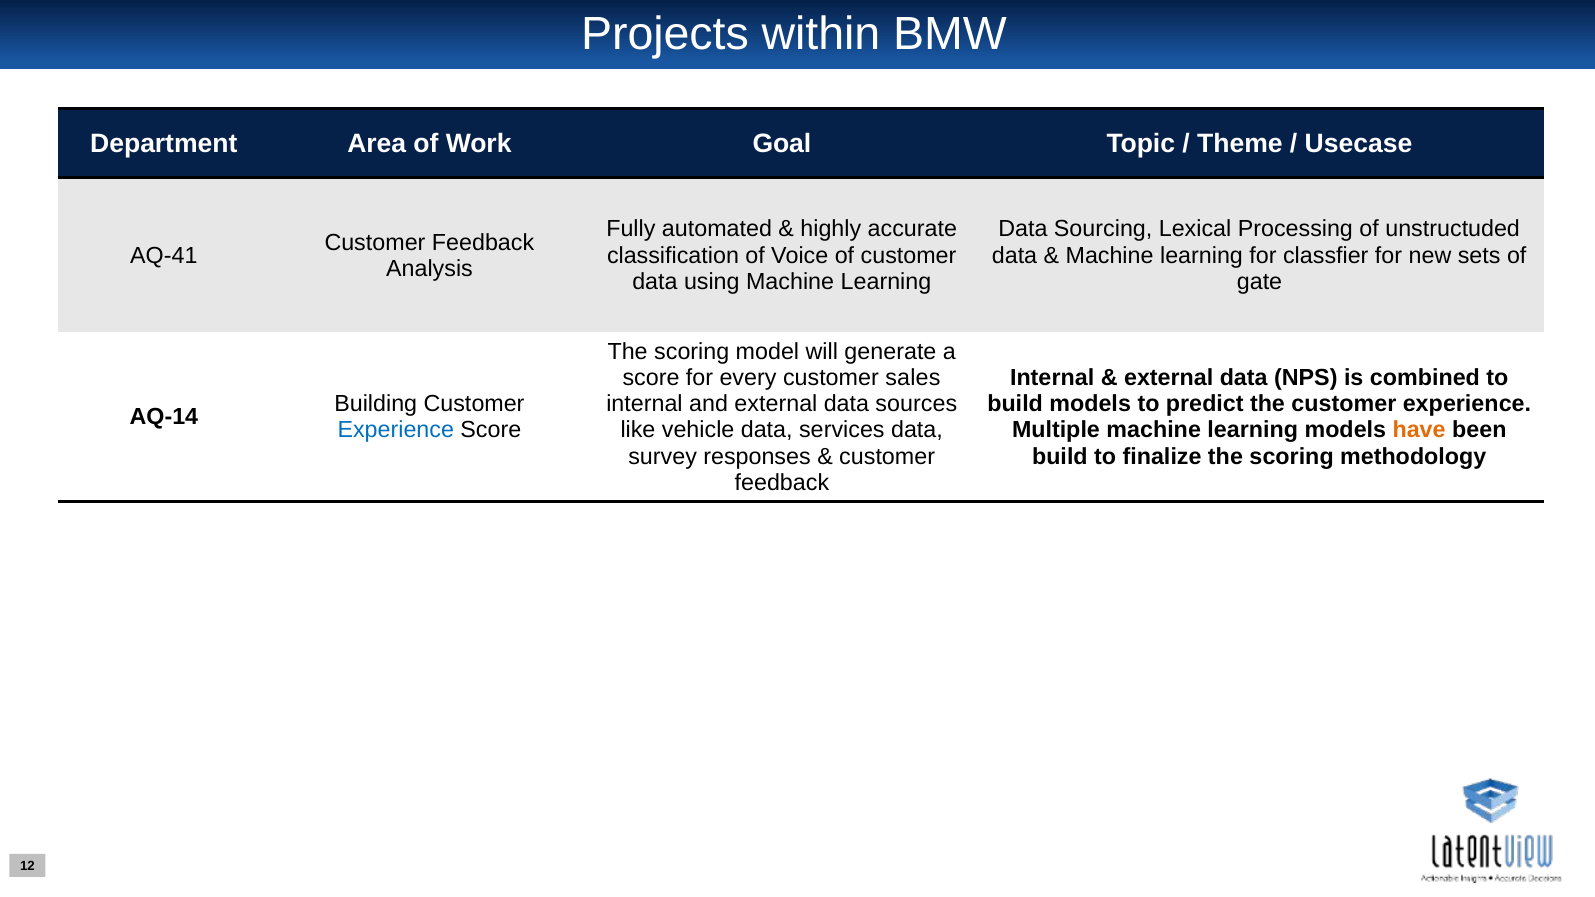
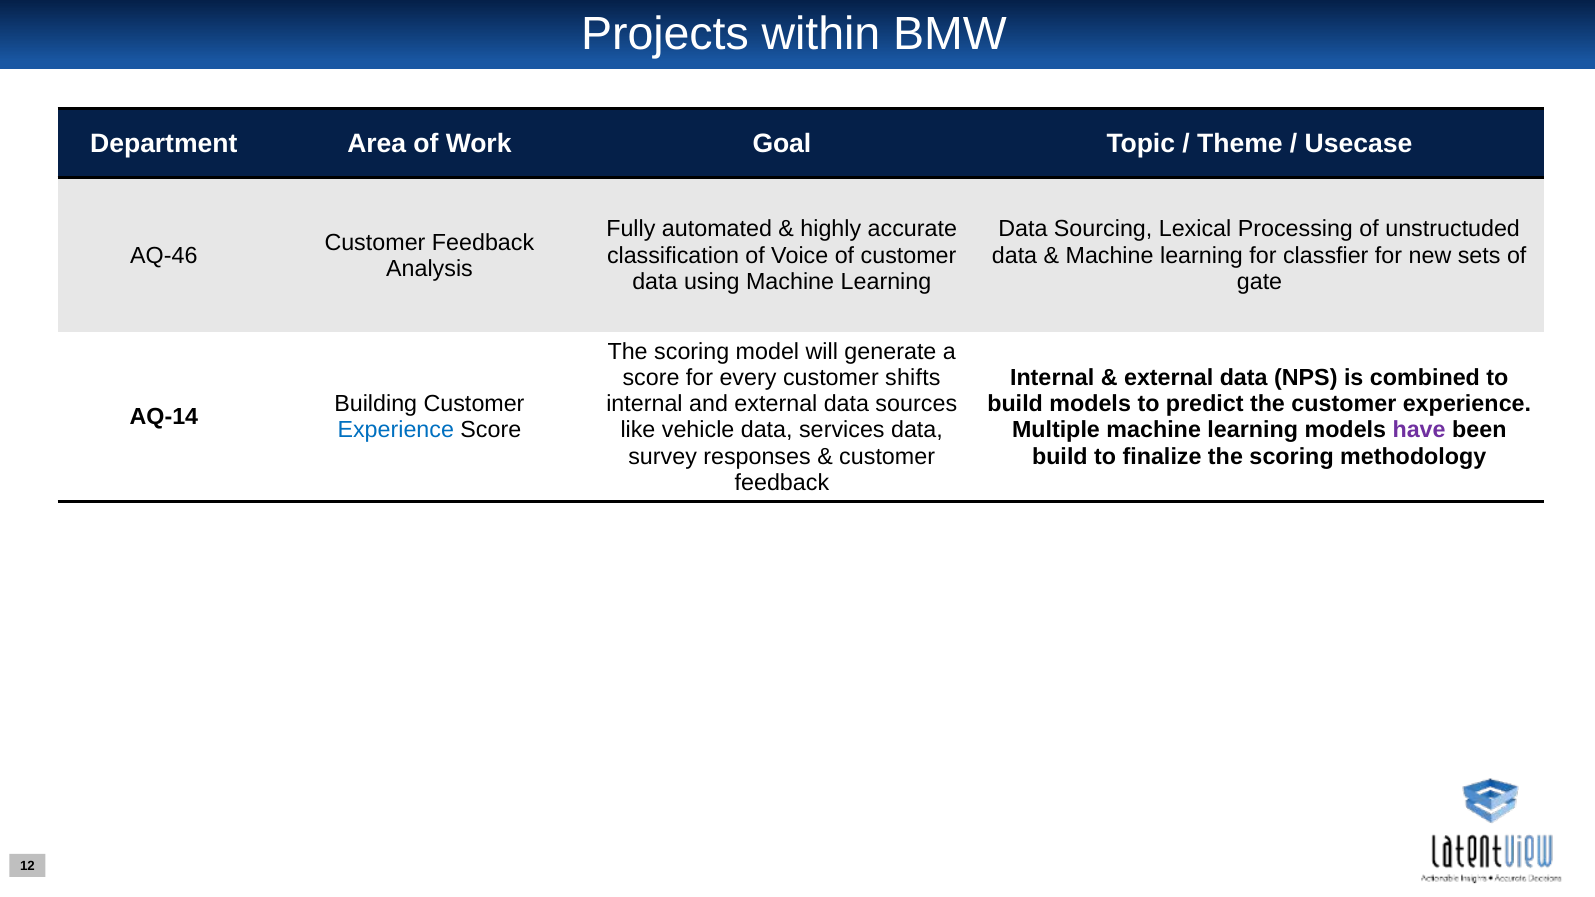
AQ-41: AQ-41 -> AQ-46 (164, 255)
sales: sales -> shifts (913, 378)
have colour: orange -> purple (1419, 430)
